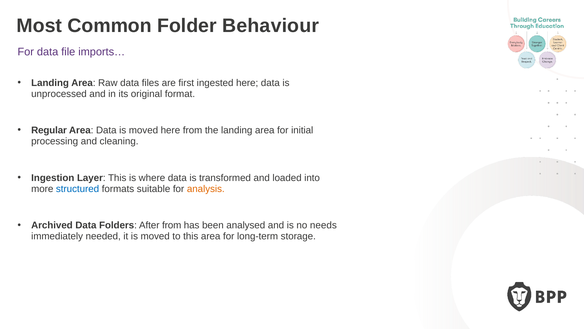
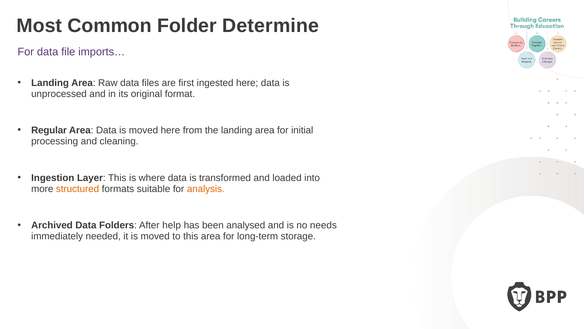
Behaviour: Behaviour -> Determine (271, 26)
structured colour: blue -> orange (78, 189)
After from: from -> help (172, 225)
